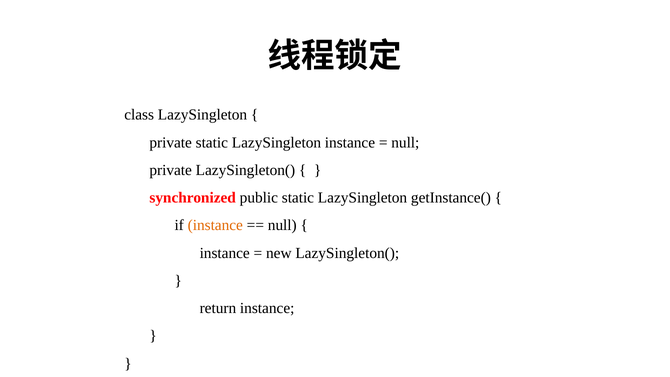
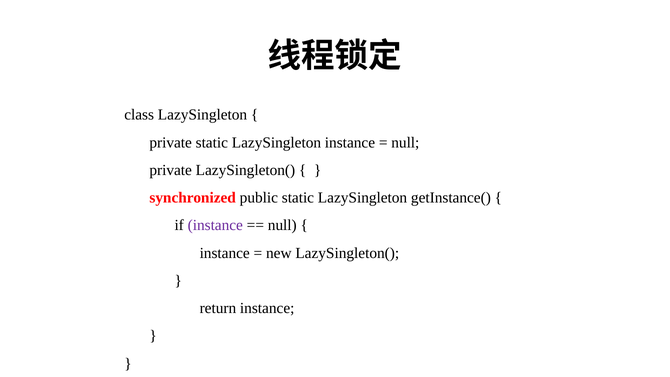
instance colour: orange -> purple (215, 225)
